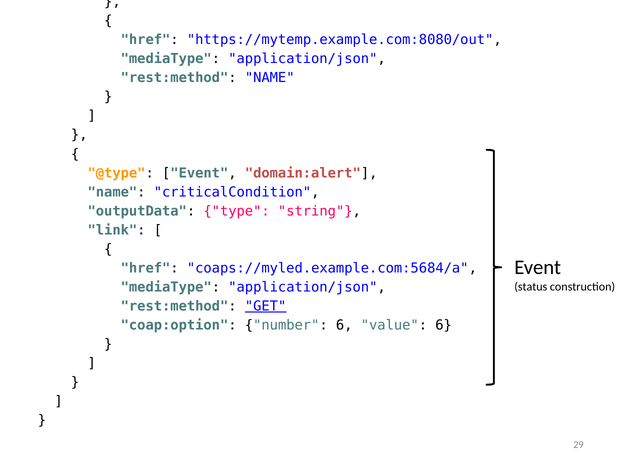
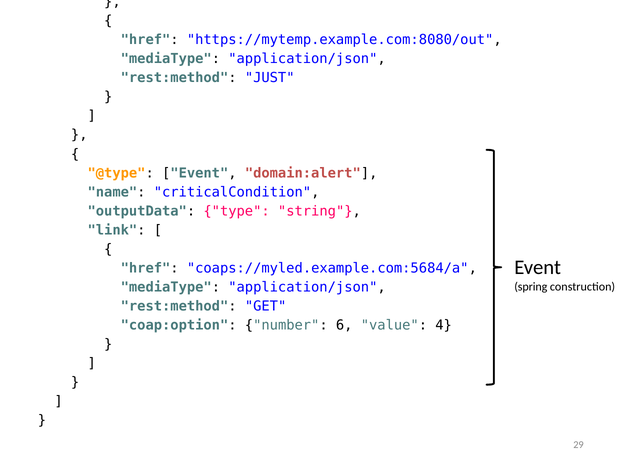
rest:method NAME: NAME -> JUST (270, 78)
status: status -> spring (531, 286)
GET underline: present -> none (266, 306)
value 6: 6 -> 4 (444, 325)
